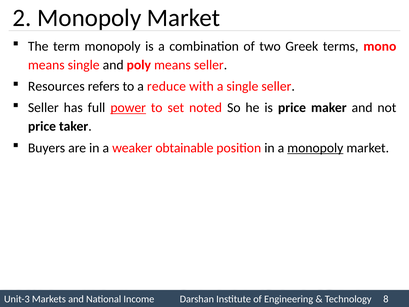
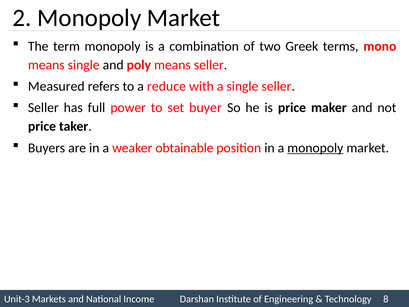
Resources: Resources -> Measured (56, 86)
power underline: present -> none (128, 108)
noted: noted -> buyer (205, 108)
